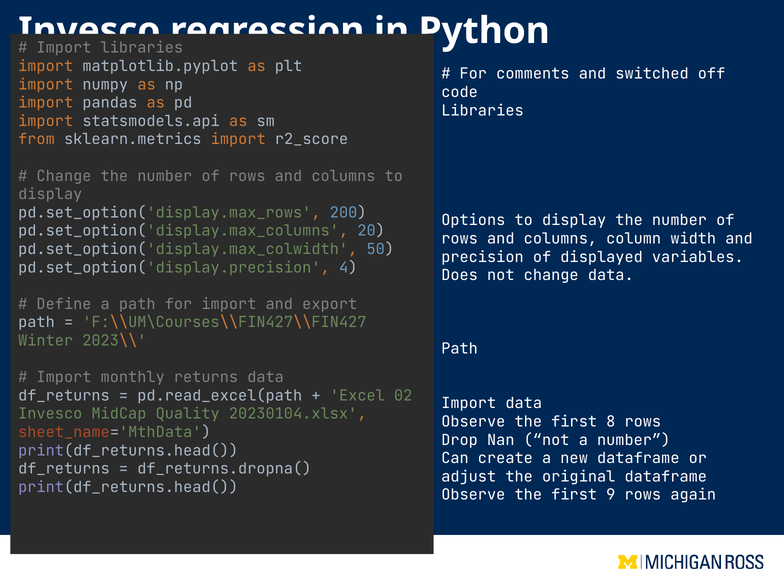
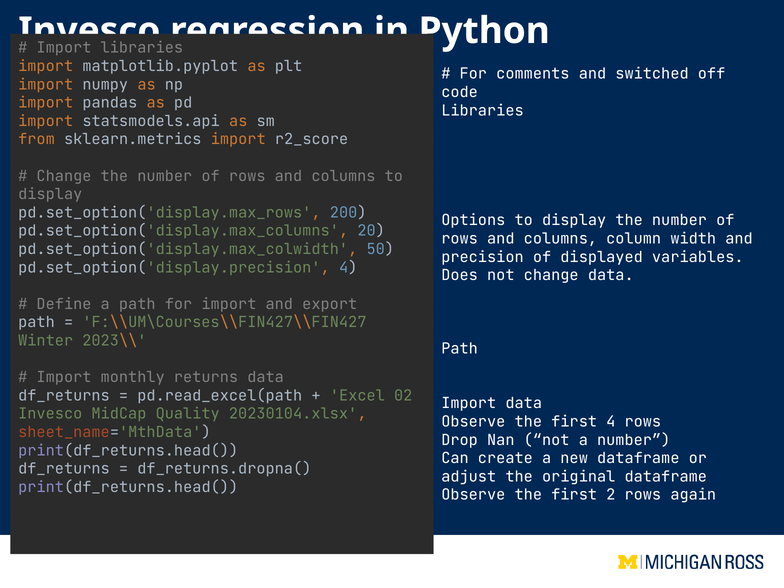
first 8: 8 -> 4 (611, 422)
9: 9 -> 2 (611, 495)
